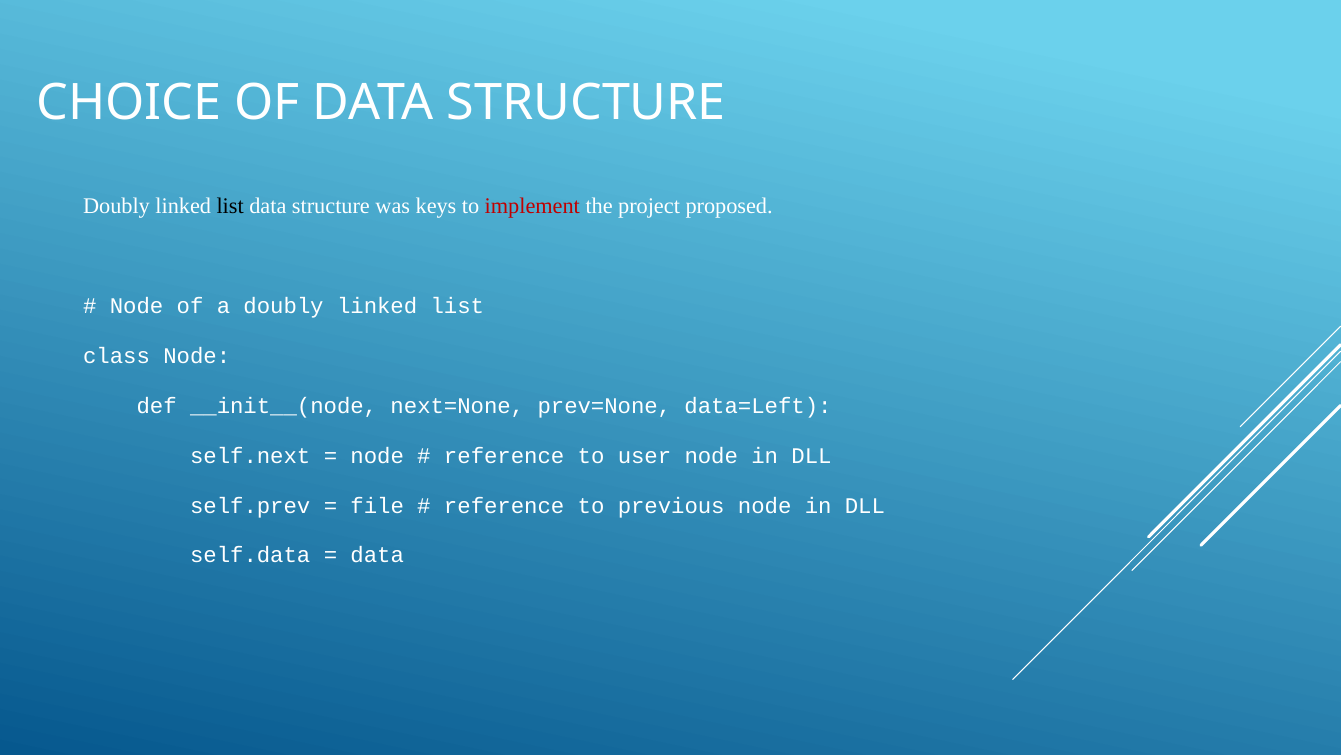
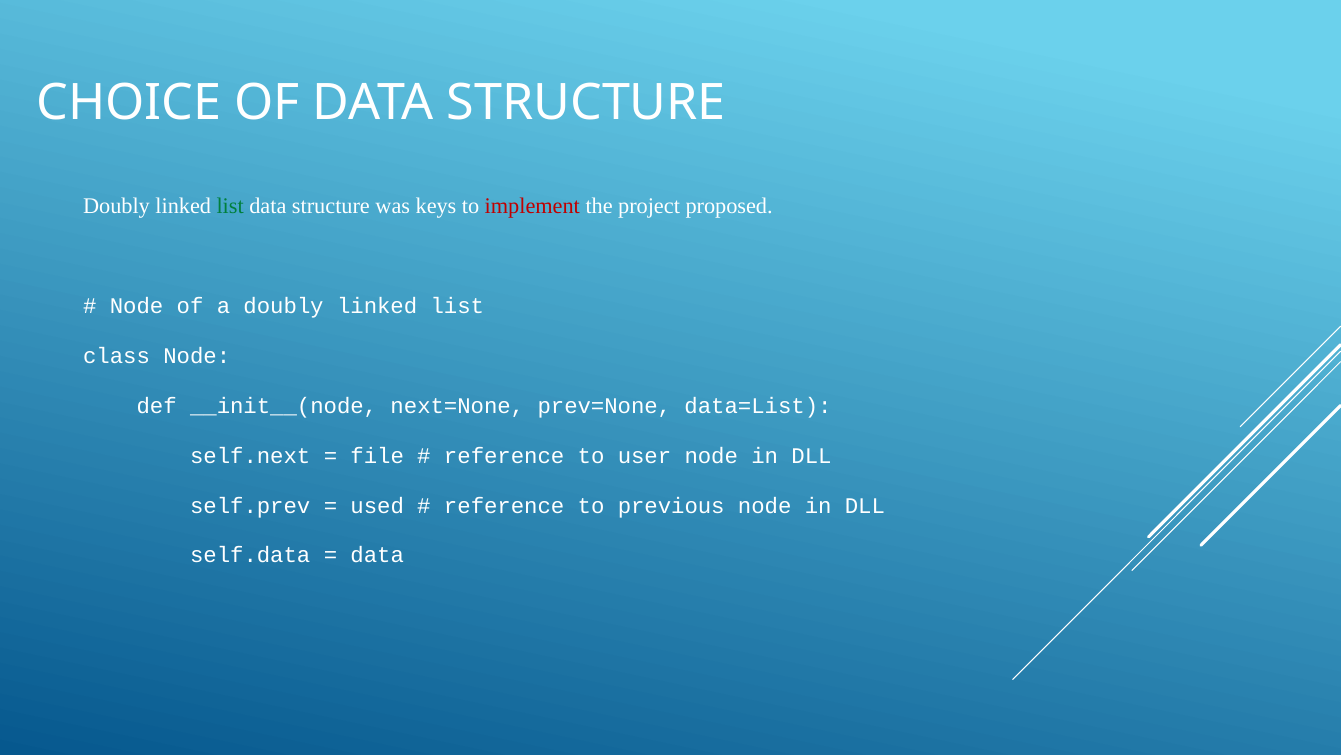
list colour: black -> green (230, 206)
data=Left: data=Left -> data=List (758, 406)
node: node -> file (377, 455)
file: file -> used (377, 505)
